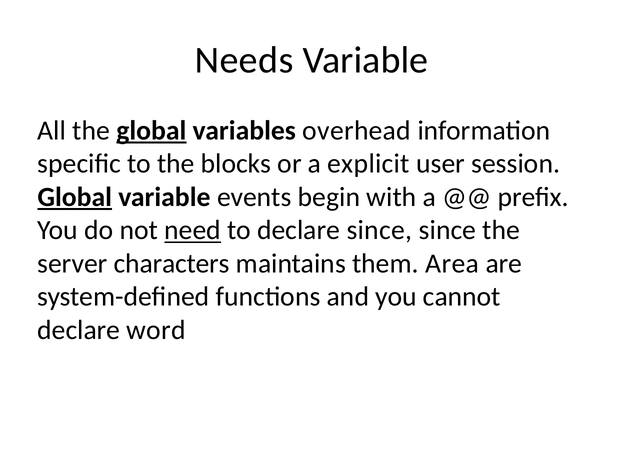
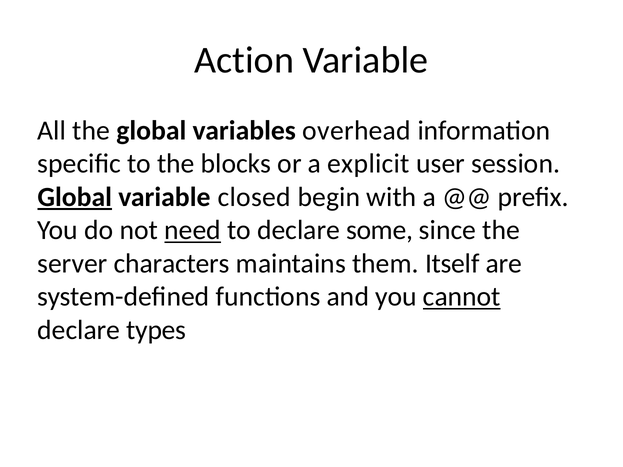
Needs: Needs -> Action (244, 60)
global underline: present -> none (151, 131)
events: events -> closed (254, 197)
declare since: since -> some (380, 230)
Area: Area -> Itself (452, 264)
cannot underline: none -> present (462, 297)
word: word -> types (156, 330)
